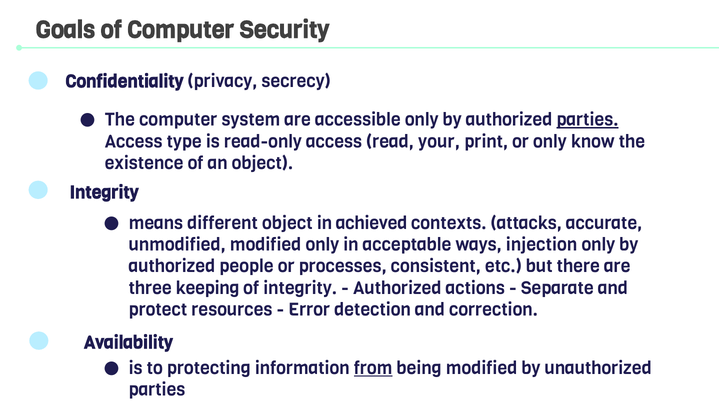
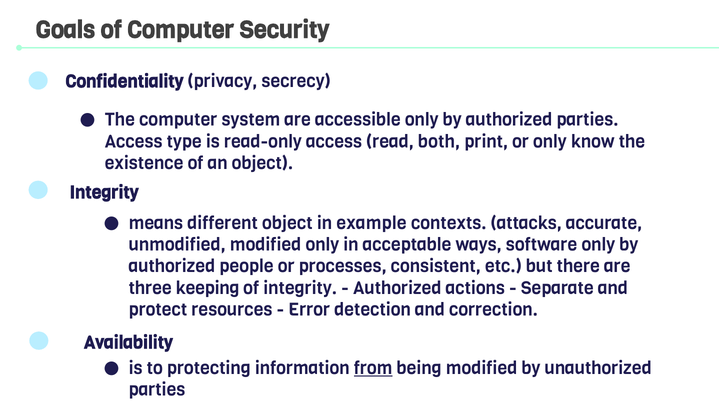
parties underline: present -> none (588, 120)
your: your -> both (439, 142)
achieved: achieved -> example (372, 224)
injection: injection -> software (542, 245)
